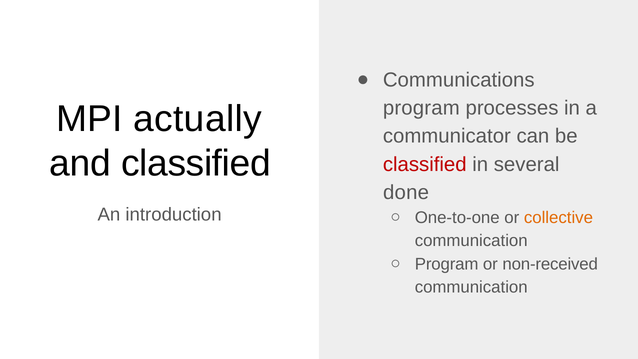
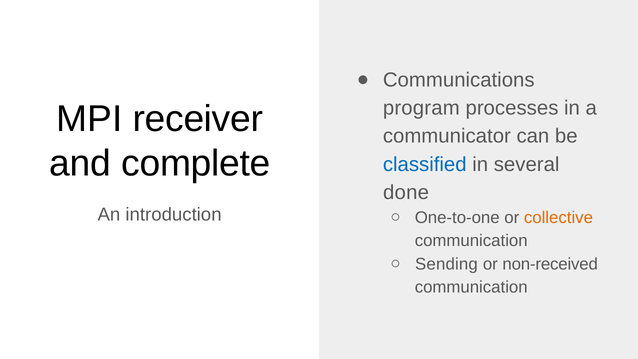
actually: actually -> receiver (198, 119)
and classified: classified -> complete (196, 163)
classified colour: red -> blue (425, 164)
Program: Program -> Sending (446, 264)
